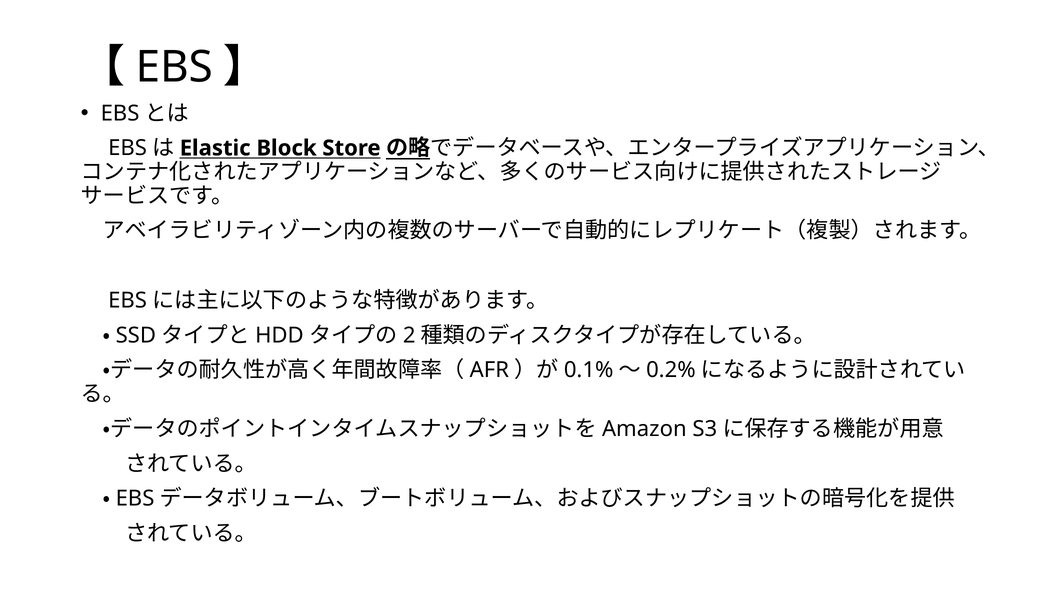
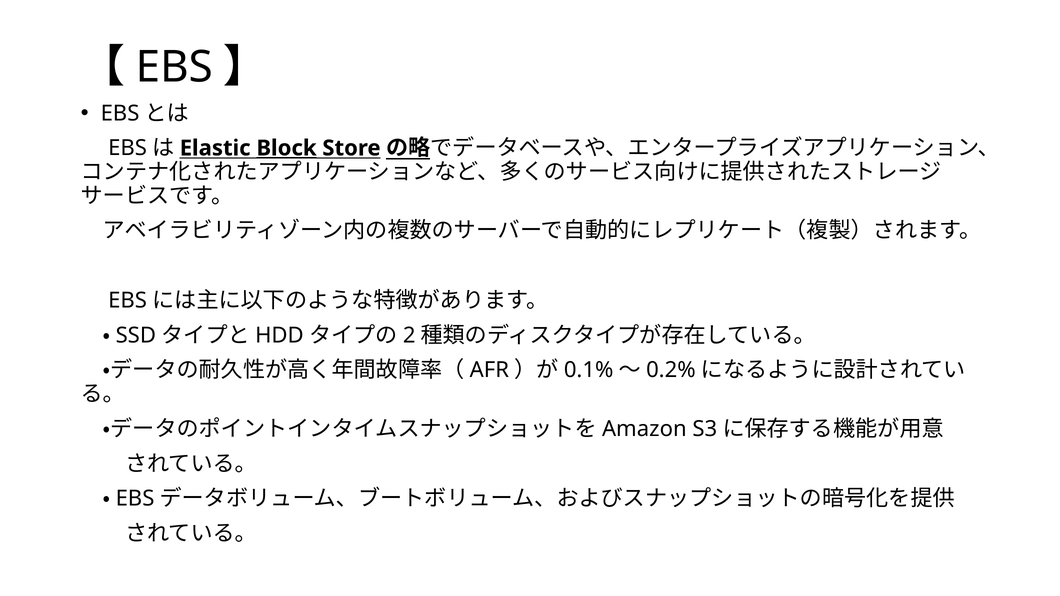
Block underline: none -> present (286, 148)
